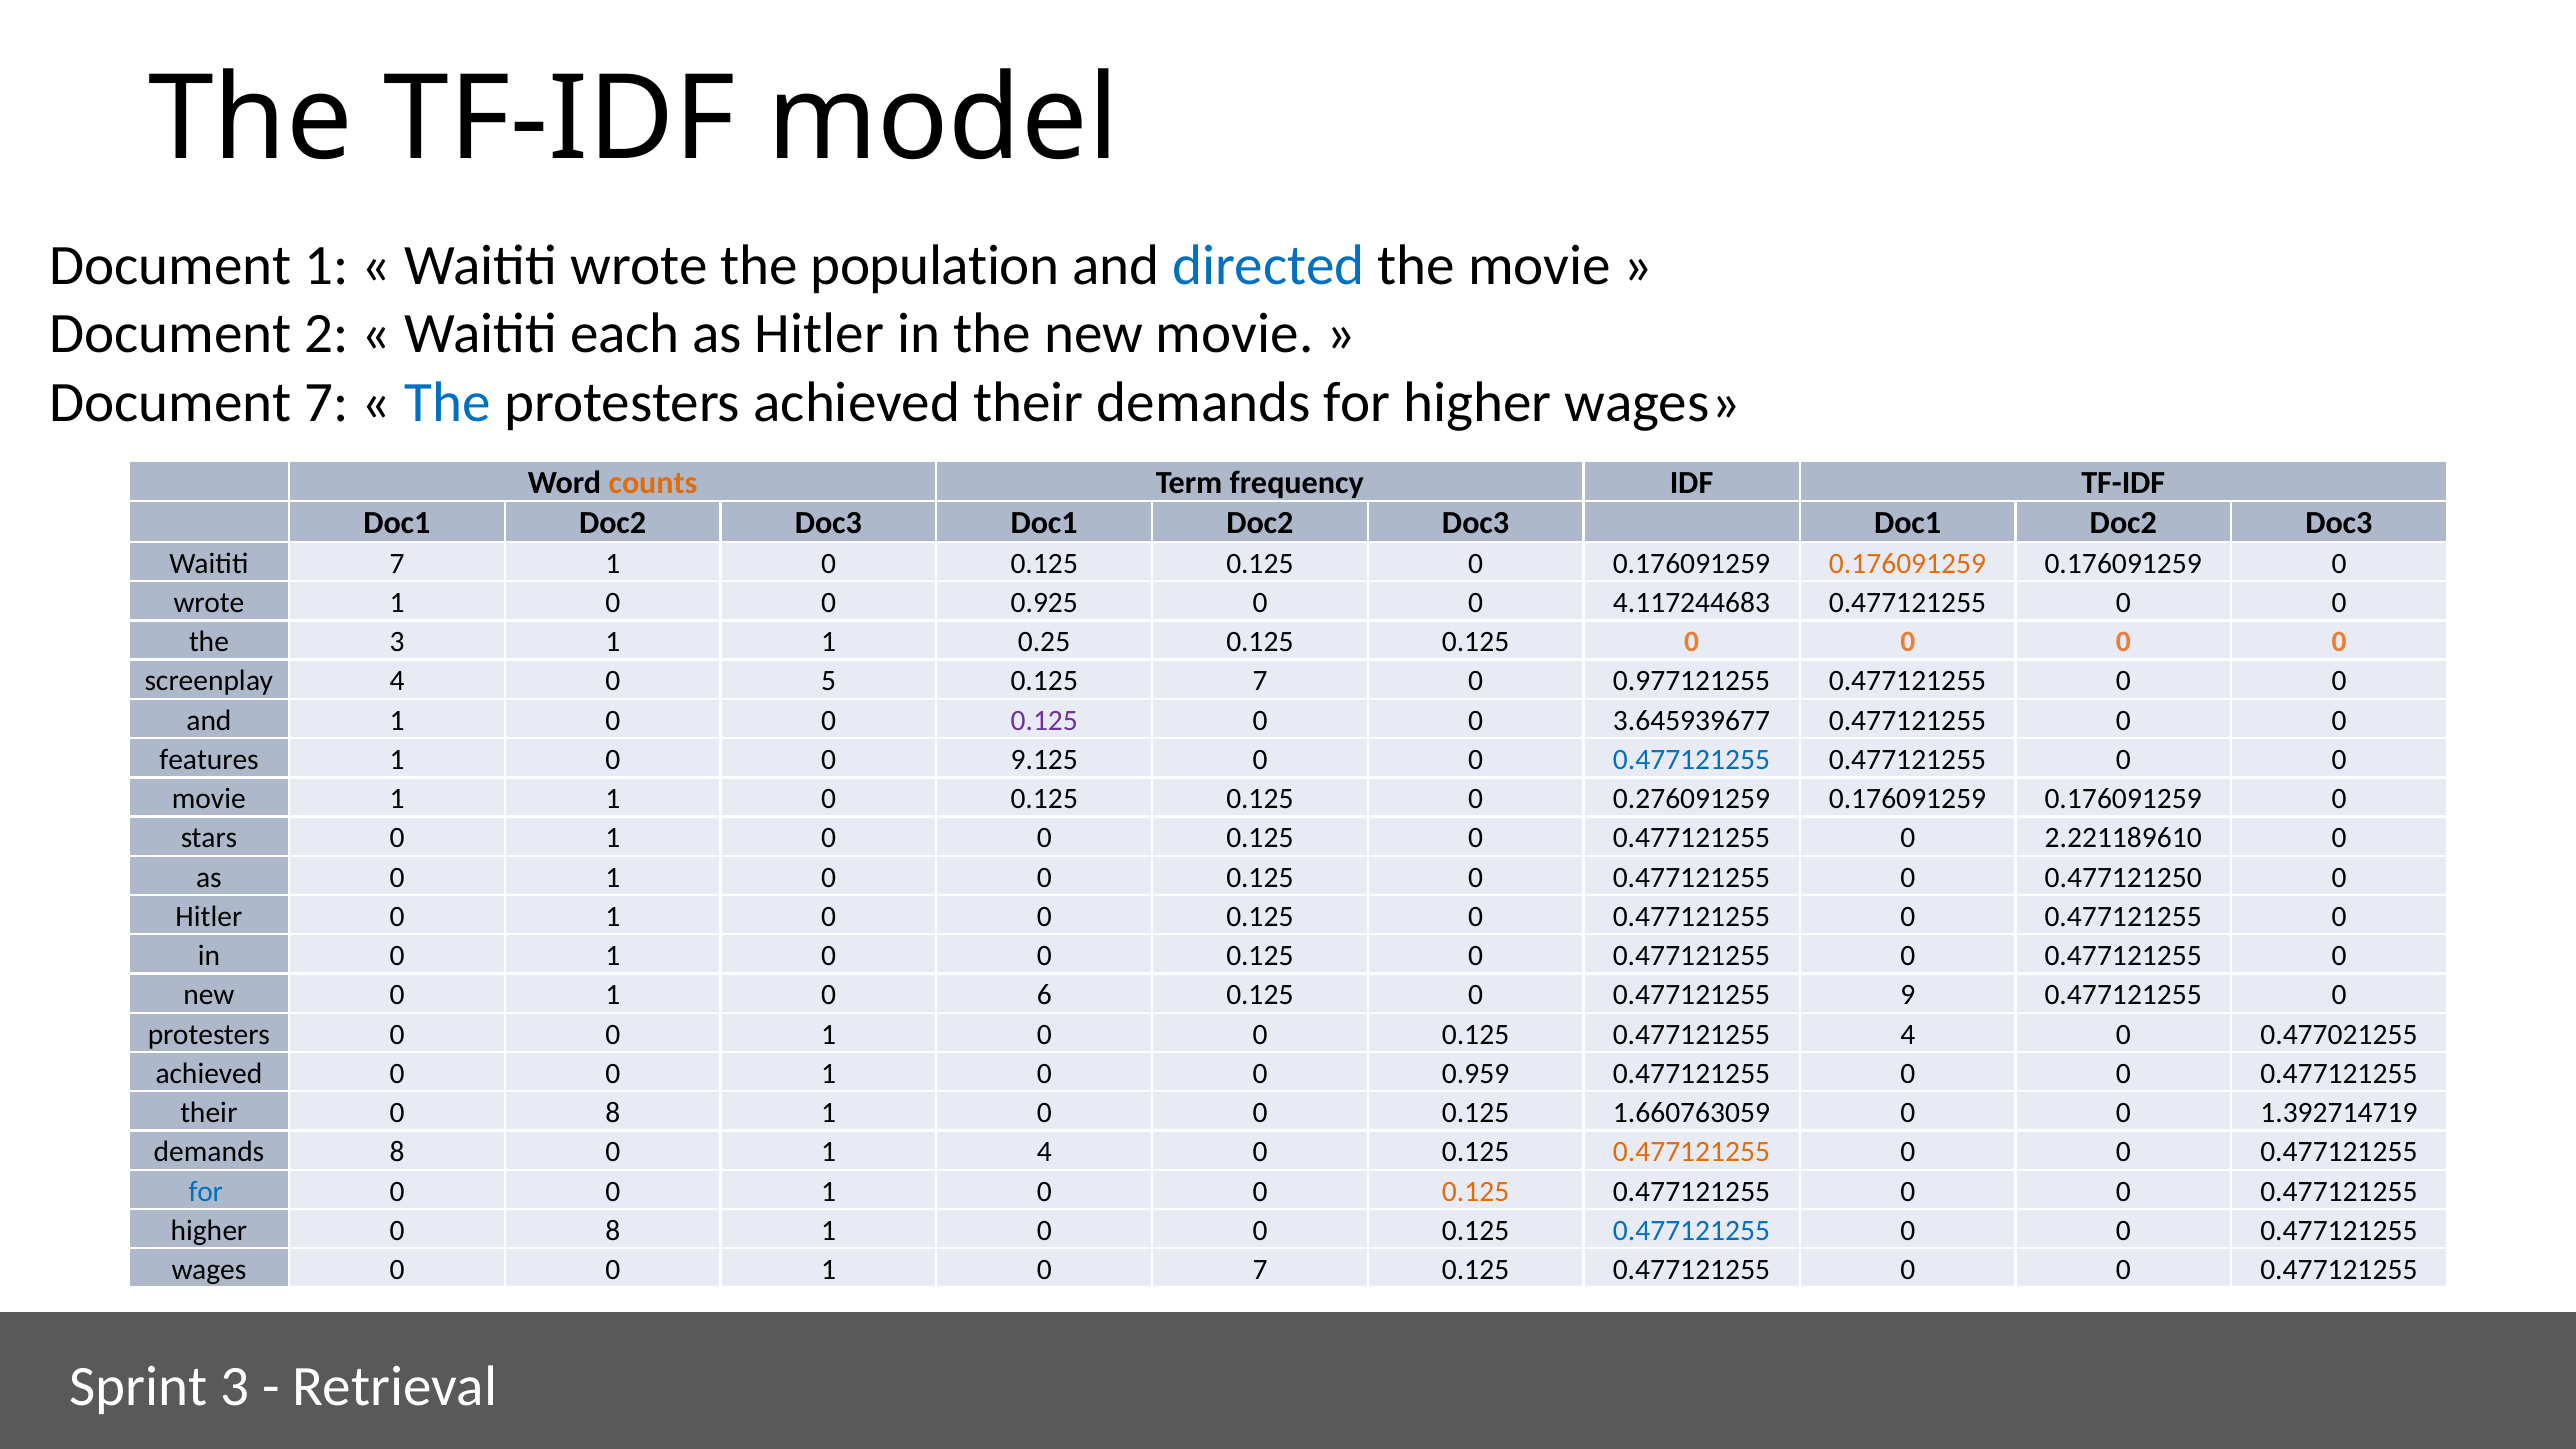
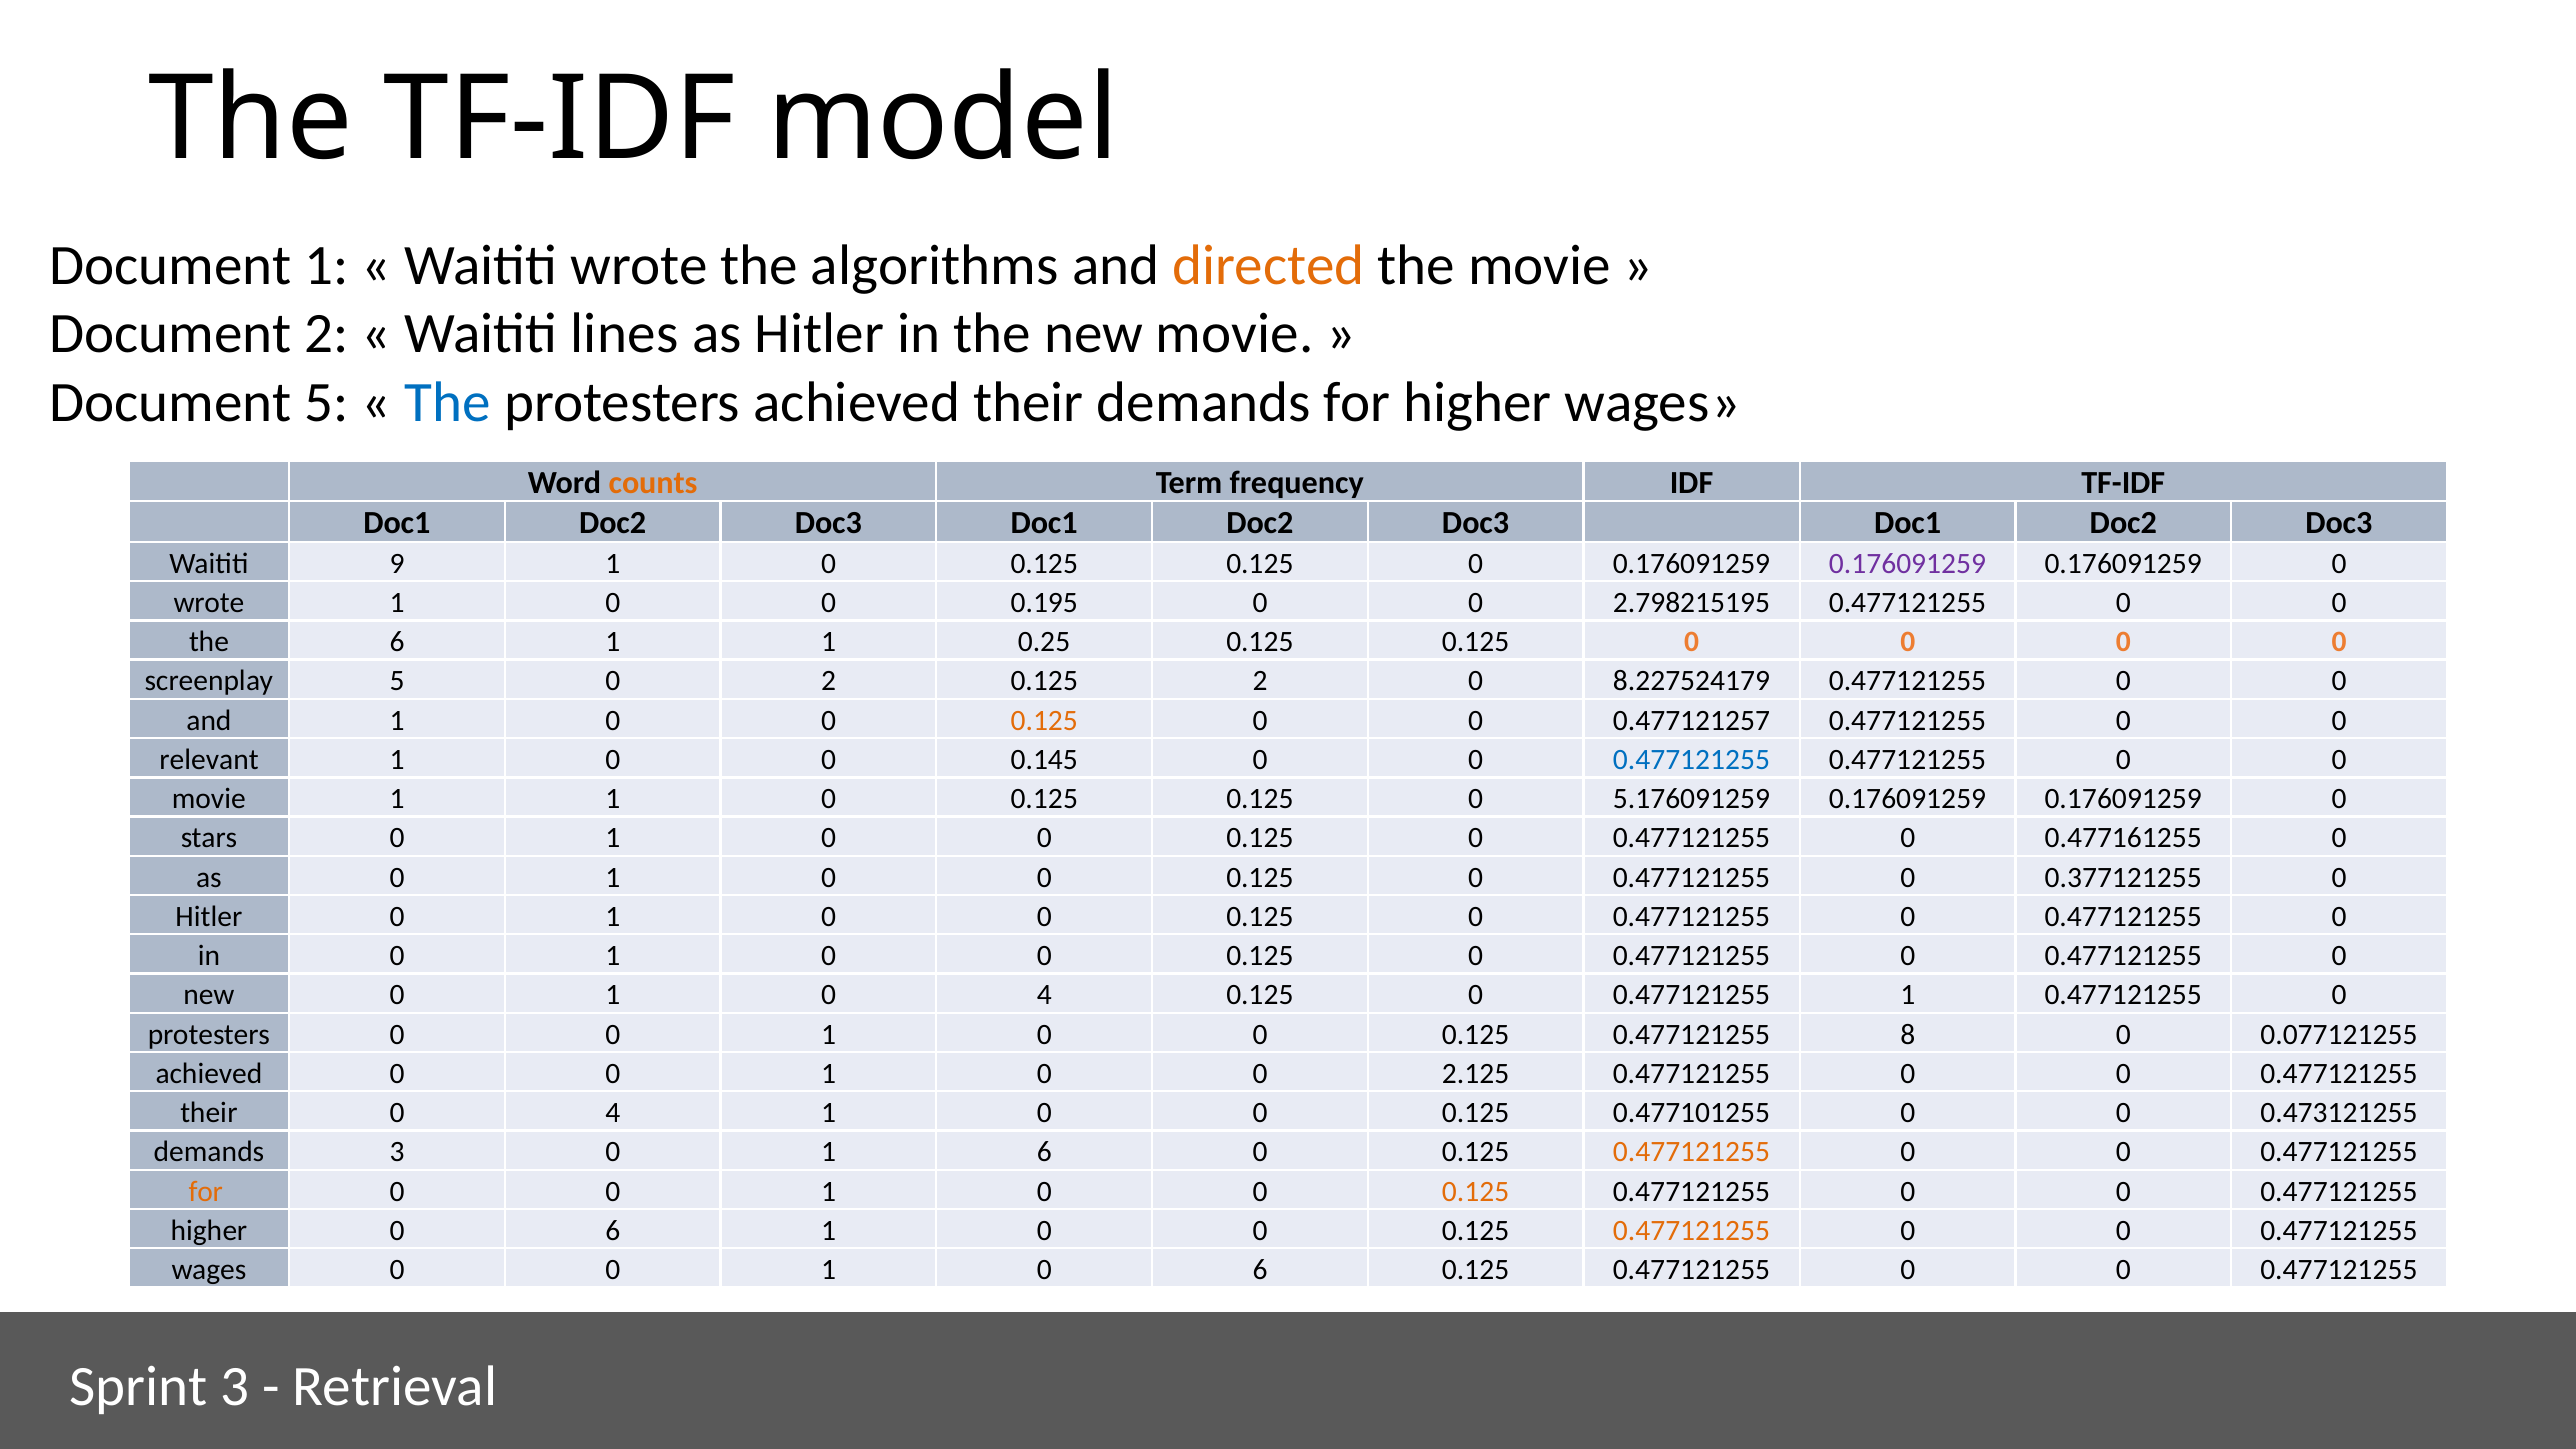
population: population -> algorithms (935, 265)
directed colour: blue -> orange (1268, 265)
each: each -> lines (625, 334)
Document 7: 7 -> 5 (327, 403)
Waititi 7: 7 -> 9 (397, 563)
0.176091259 colour: orange -> purple (1907, 563)
0.925: 0.925 -> 0.195 (1044, 603)
4.117244683: 4.117244683 -> 2.798215195 (1691, 603)
the 3: 3 -> 6 (397, 642)
screenplay 4: 4 -> 5 (397, 681)
0 5: 5 -> 2 (829, 681)
0.125 7: 7 -> 2 (1260, 681)
0.977121255: 0.977121255 -> 8.227524179 (1691, 681)
0.125 colour: purple -> orange (1044, 720)
3.645939677: 3.645939677 -> 0.477121257 (1691, 720)
features: features -> relevant (209, 760)
9.125: 9.125 -> 0.145 (1044, 760)
0.276091259: 0.276091259 -> 5.176091259 (1691, 799)
2.221189610: 2.221189610 -> 0.477161255 (2123, 838)
0.477121250: 0.477121250 -> 0.377121255 (2123, 877)
1 0 6: 6 -> 4 (1044, 995)
0.477121255 9: 9 -> 1 (1908, 995)
0.477121255 4: 4 -> 8 (1908, 1034)
0.477021255: 0.477021255 -> 0.077121255 (2339, 1034)
0.959: 0.959 -> 2.125 (1476, 1074)
their 0 8: 8 -> 4 (613, 1113)
1.660763059: 1.660763059 -> 0.477101255 (1691, 1113)
1.392714719: 1.392714719 -> 0.473121255 (2339, 1113)
demands 8: 8 -> 3 (397, 1152)
1 4: 4 -> 6 (1044, 1152)
for colour: blue -> orange (206, 1191)
higher 0 8: 8 -> 6 (613, 1231)
0.477121255 colour: blue -> orange (1691, 1231)
1 0 7: 7 -> 6 (1260, 1270)
